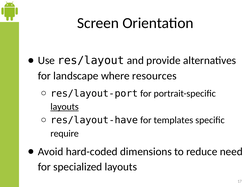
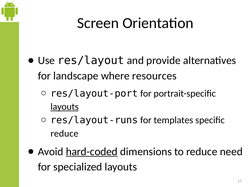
res/layout-have: res/layout-have -> res/layout-runs (94, 120)
require: require -> reduce (64, 134)
hard-coded underline: none -> present (92, 152)
